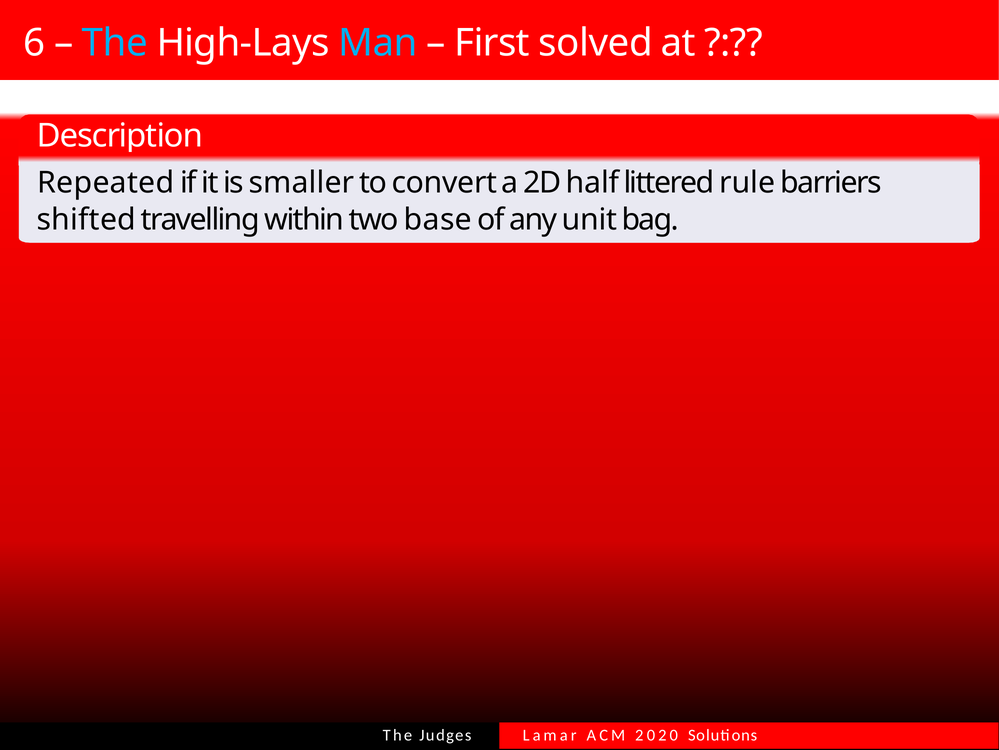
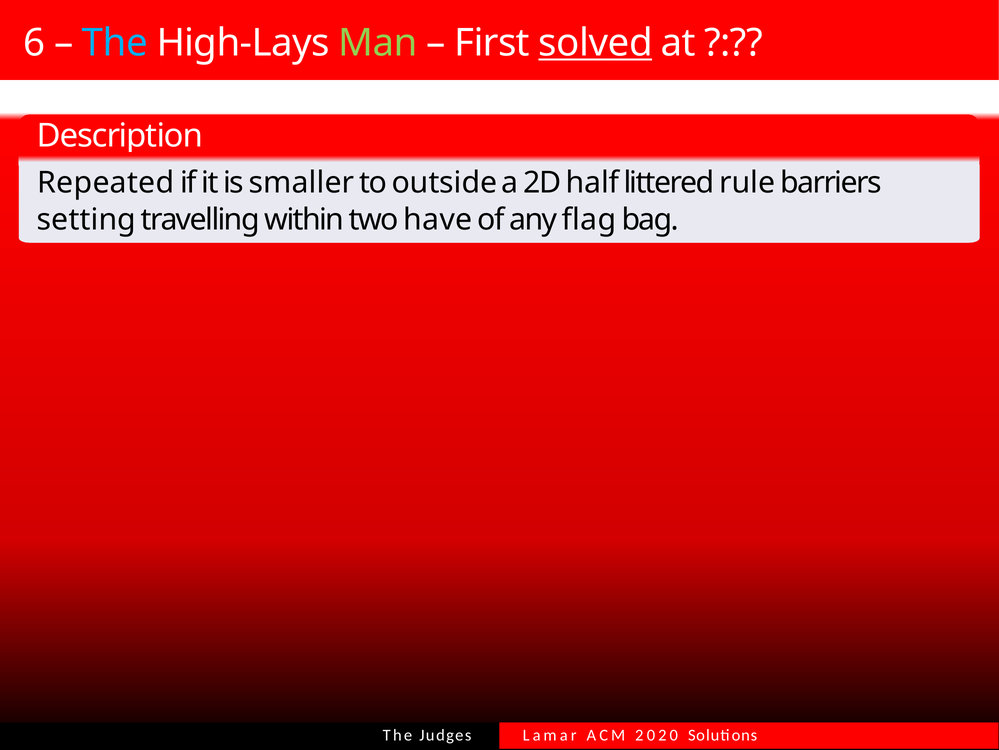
Man colour: light blue -> light green (378, 43)
solved underline: none -> present (595, 43)
convert: convert -> outside (444, 183)
shifted: shifted -> setting (86, 220)
base: base -> have (438, 220)
unit: unit -> flag (589, 220)
